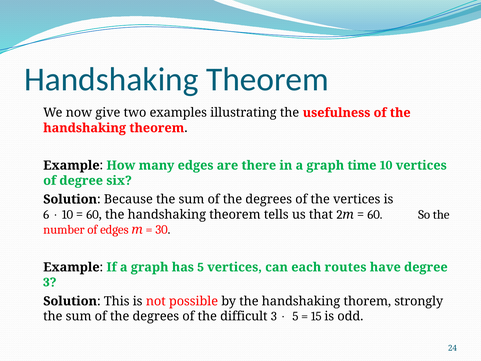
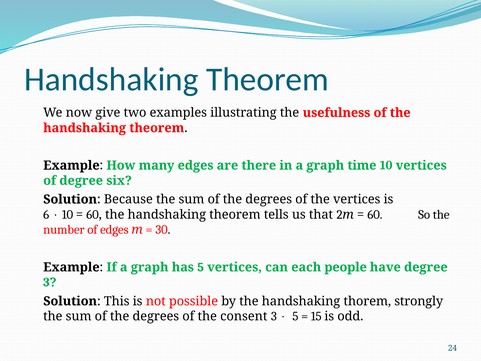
routes: routes -> people (346, 267)
difficult: difficult -> consent (244, 316)
